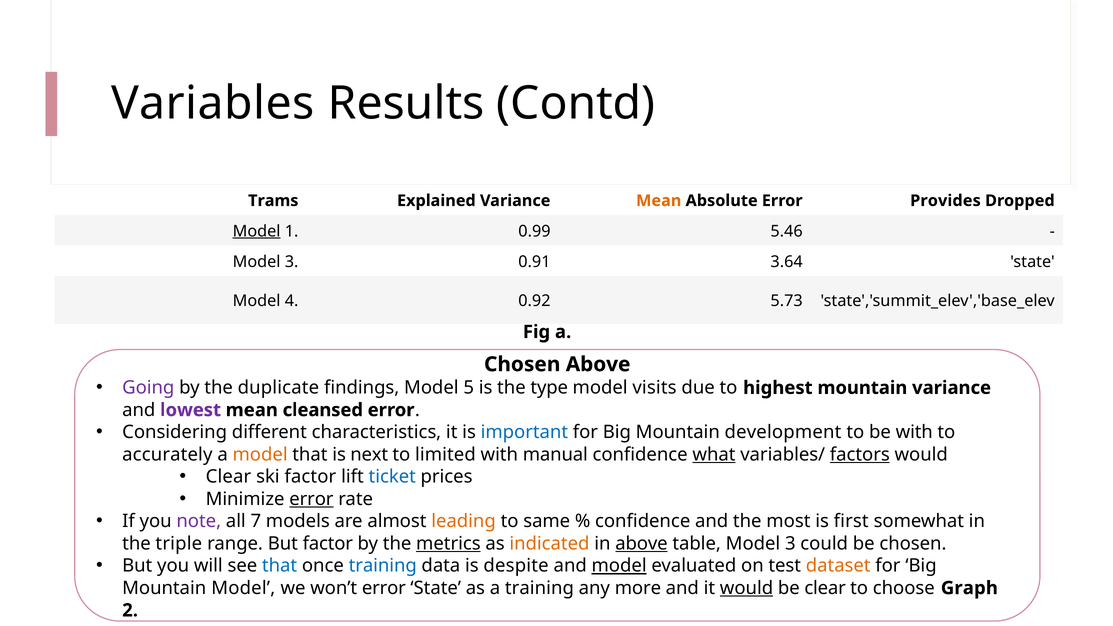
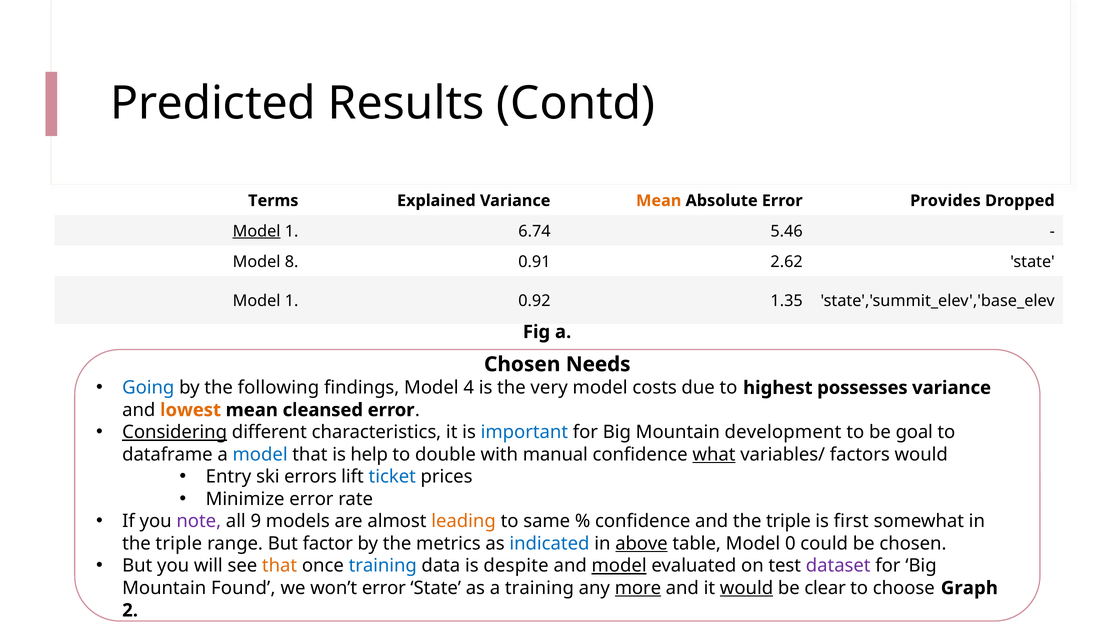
Variables: Variables -> Predicted (213, 104)
Trams: Trams -> Terms (273, 201)
0.99: 0.99 -> 6.74 (534, 231)
3: 3 -> 8 (292, 262)
3.64: 3.64 -> 2.62 (787, 262)
4: 4 -> 1 (292, 301)
5.73: 5.73 -> 1.35 (787, 301)
Chosen Above: Above -> Needs (598, 364)
Going colour: purple -> blue (148, 388)
duplicate: duplicate -> following (278, 388)
5: 5 -> 4 (469, 388)
type: type -> very (549, 388)
visits: visits -> costs (655, 388)
highest mountain: mountain -> possesses (862, 388)
lowest colour: purple -> orange (191, 410)
Considering underline: none -> present (175, 432)
be with: with -> goal (914, 432)
accurately: accurately -> dataframe (167, 455)
model colour: orange -> blue (260, 455)
next: next -> help (369, 455)
limited: limited -> double (445, 455)
factors underline: present -> none (860, 455)
Clear: Clear -> Entry (228, 477)
ski factor: factor -> errors (310, 477)
error underline: present -> none (311, 499)
7: 7 -> 9 (256, 521)
and the most: most -> triple (789, 521)
metrics underline: present -> none (448, 544)
indicated colour: orange -> blue (549, 544)
table Model 3: 3 -> 0 (790, 544)
that colour: blue -> orange (280, 566)
dataset colour: orange -> purple (838, 566)
Mountain Model: Model -> Found (243, 588)
more underline: none -> present (638, 588)
